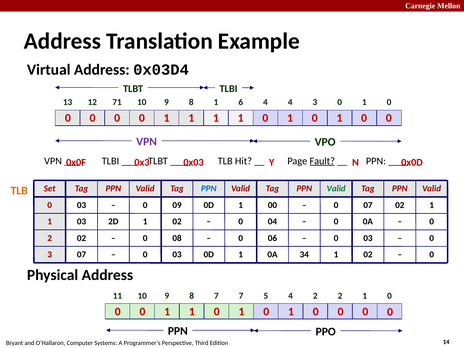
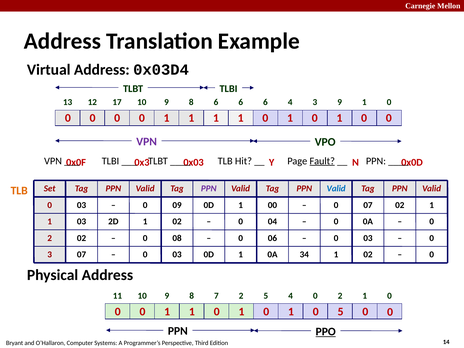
71: 71 -> 17 (117, 102)
8 1: 1 -> 6 (216, 102)
4: 4 -> 6 (265, 102)
4 3 0: 0 -> 9 (340, 102)
PPN colour: blue -> purple (209, 189)
Valid colour: green -> blue (336, 189)
7 7: 7 -> 2 (241, 296)
4 2: 2 -> 0 (315, 296)
0: 0 -> 5 (341, 312)
PPO underline: none -> present (326, 332)
